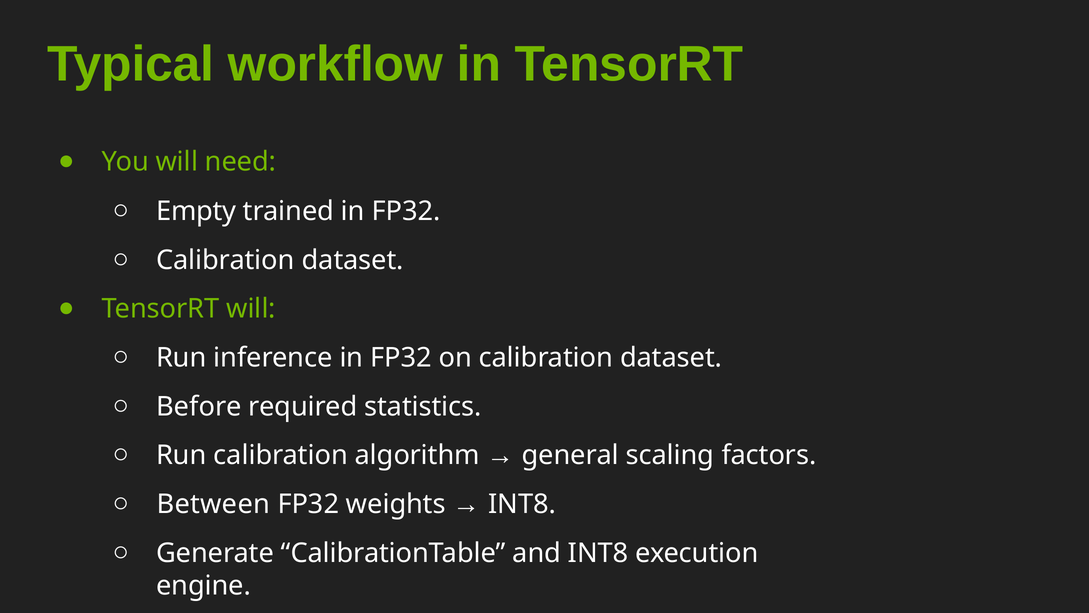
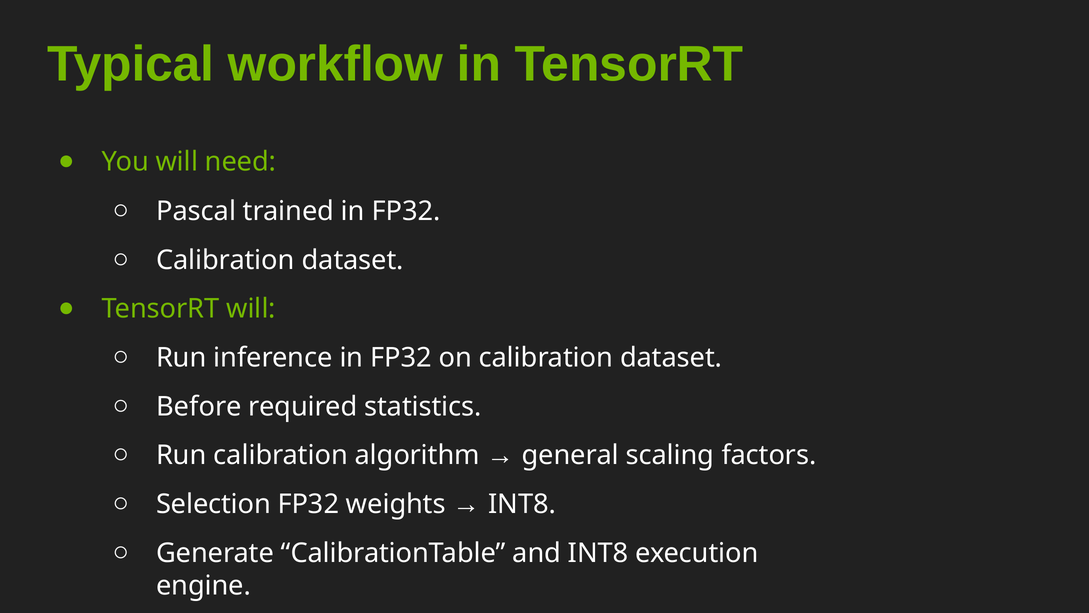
Empty: Empty -> Pascal (196, 211)
Between: Between -> Selection (214, 504)
